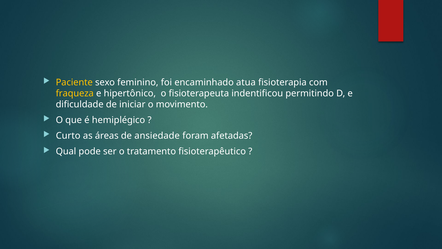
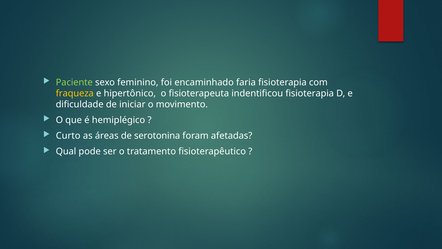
Paciente colour: yellow -> light green (74, 82)
atua: atua -> faria (246, 82)
indentificou permitindo: permitindo -> fisioterapia (310, 93)
ansiedade: ansiedade -> serotonina (157, 136)
